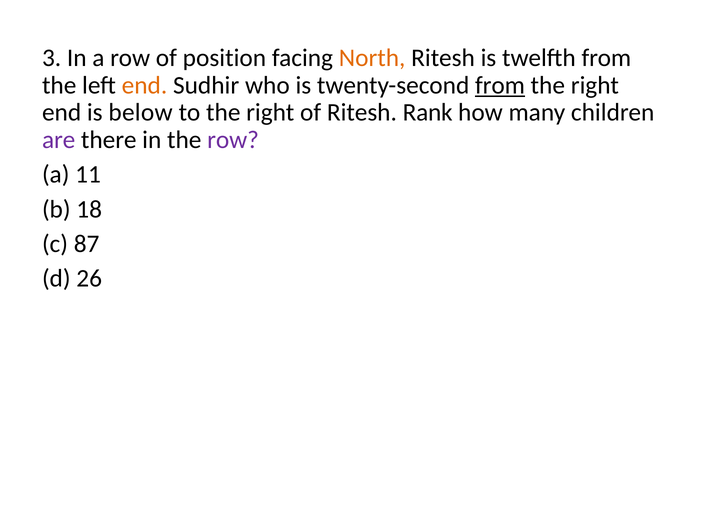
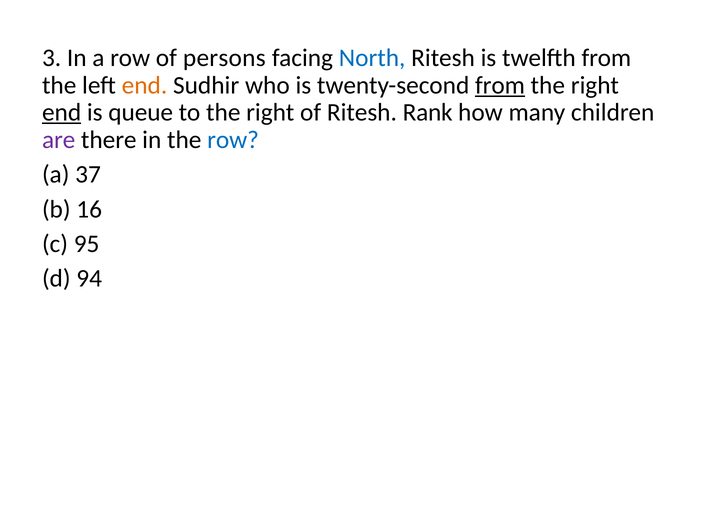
position: position -> persons (224, 58)
North colour: orange -> blue (372, 58)
end underline: none -> present (62, 113)
below: below -> queue (141, 113)
row colour: purple -> blue (233, 140)
11: 11 -> 37 (88, 175)
18: 18 -> 16 (89, 209)
87: 87 -> 95 (87, 244)
26: 26 -> 94 (89, 279)
